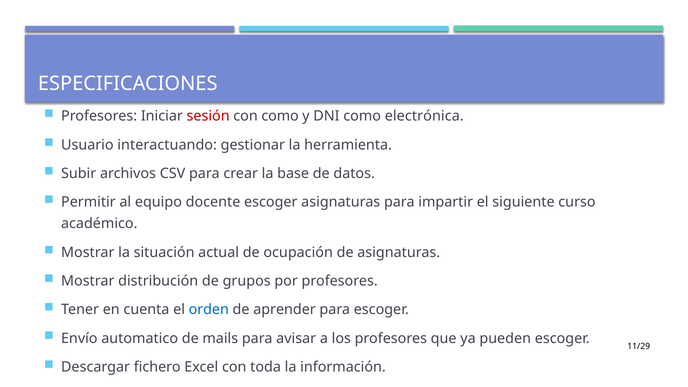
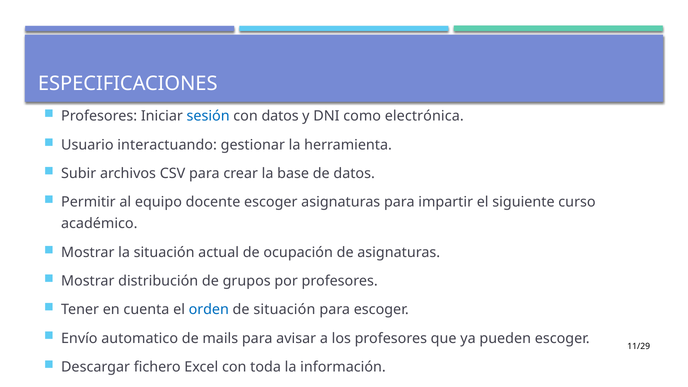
sesión colour: red -> blue (208, 116)
con como: como -> datos (280, 116)
de aprender: aprender -> situación (284, 310)
